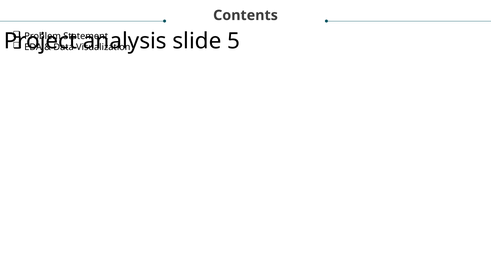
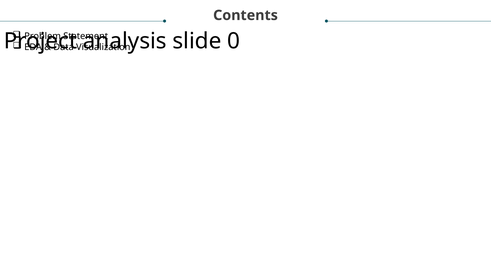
5: 5 -> 0 (234, 41)
